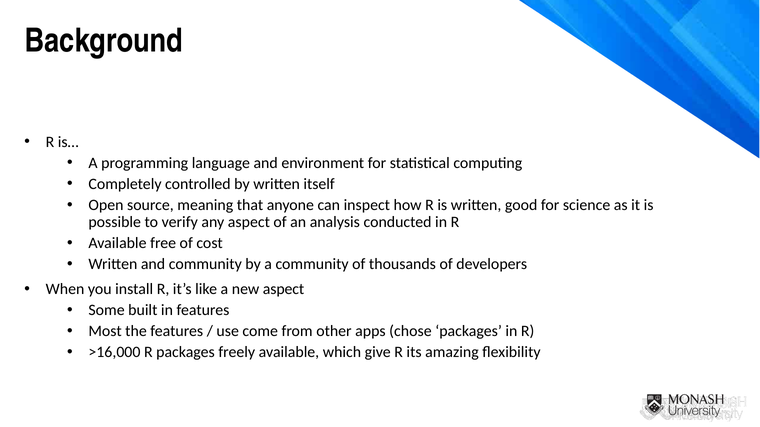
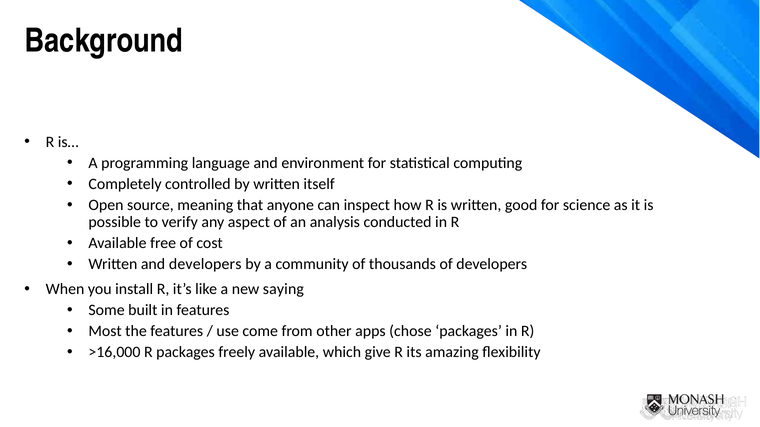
and community: community -> developers (205, 264)
new aspect: aspect -> saying (283, 289)
